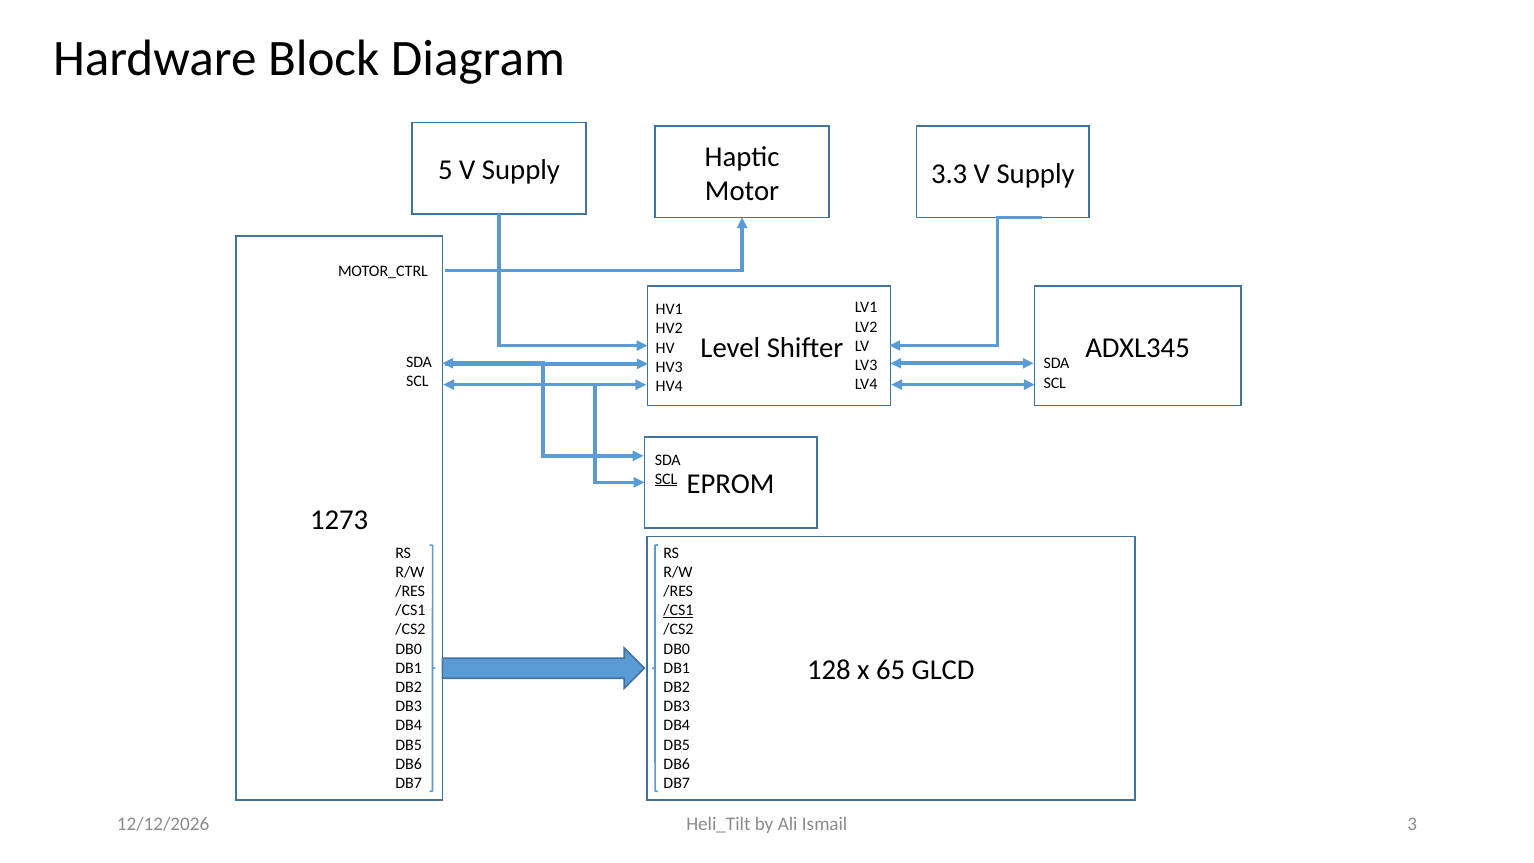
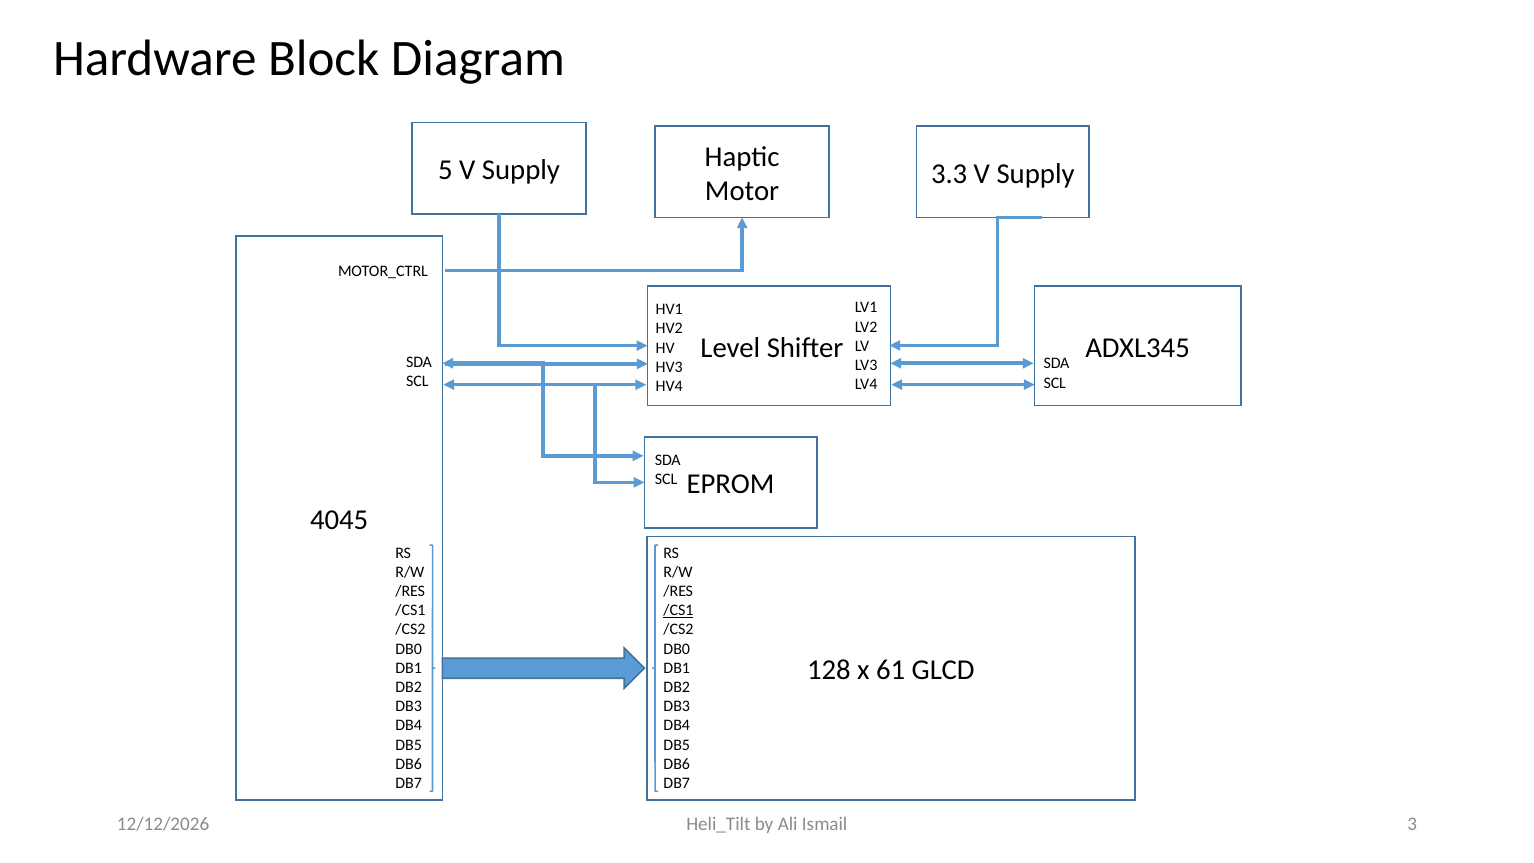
SCL underline: present -> none (666, 479)
1273: 1273 -> 4045 (339, 520)
65: 65 -> 61 (891, 670)
